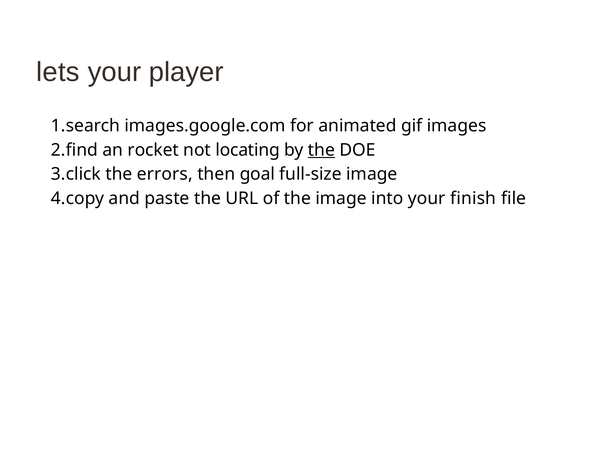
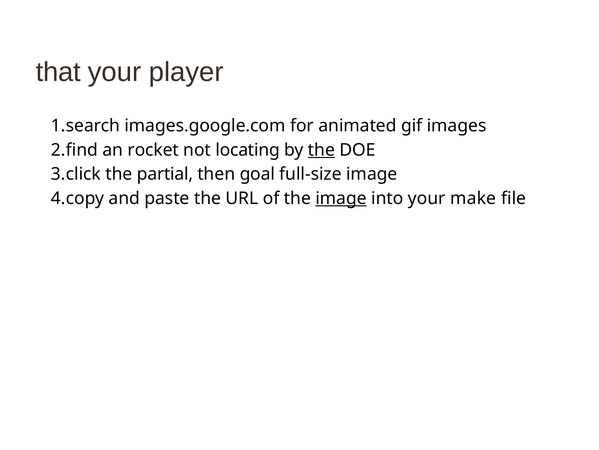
lets: lets -> that (58, 72)
errors: errors -> partial (165, 174)
image underline: none -> present (341, 198)
finish: finish -> make (473, 198)
